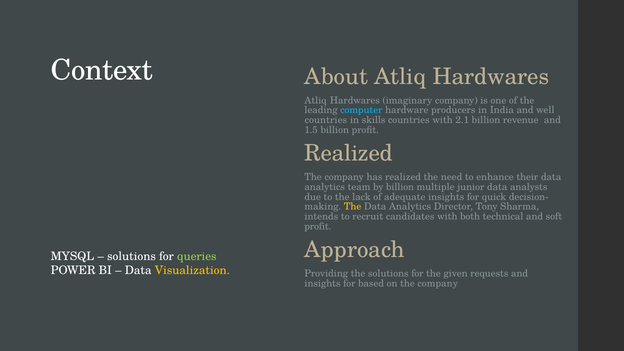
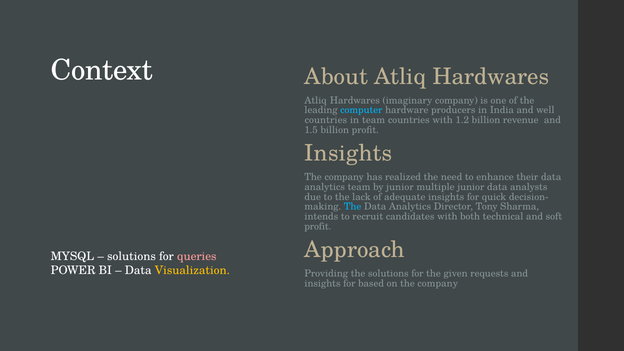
in skills: skills -> team (374, 120)
2.1: 2.1 -> 1.2 (462, 120)
Realized: Realized -> Insights (348, 153)
by billion: billion -> junior (400, 187)
The colour: yellow -> light blue (353, 207)
queries colour: light green -> pink (197, 256)
